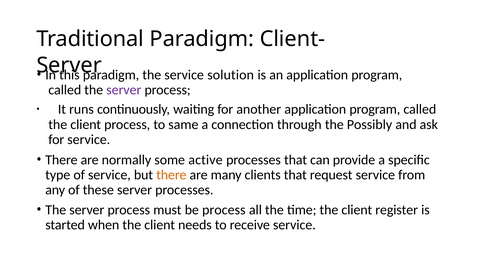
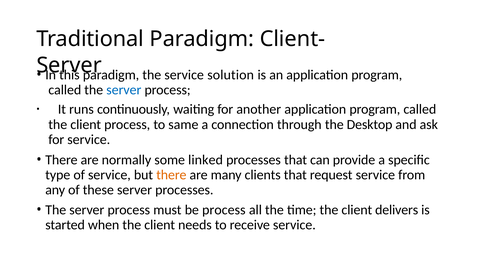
server colour: purple -> blue (124, 90)
Possibly: Possibly -> Desktop (370, 125)
active: active -> linked (206, 160)
register: register -> delivers (397, 210)
